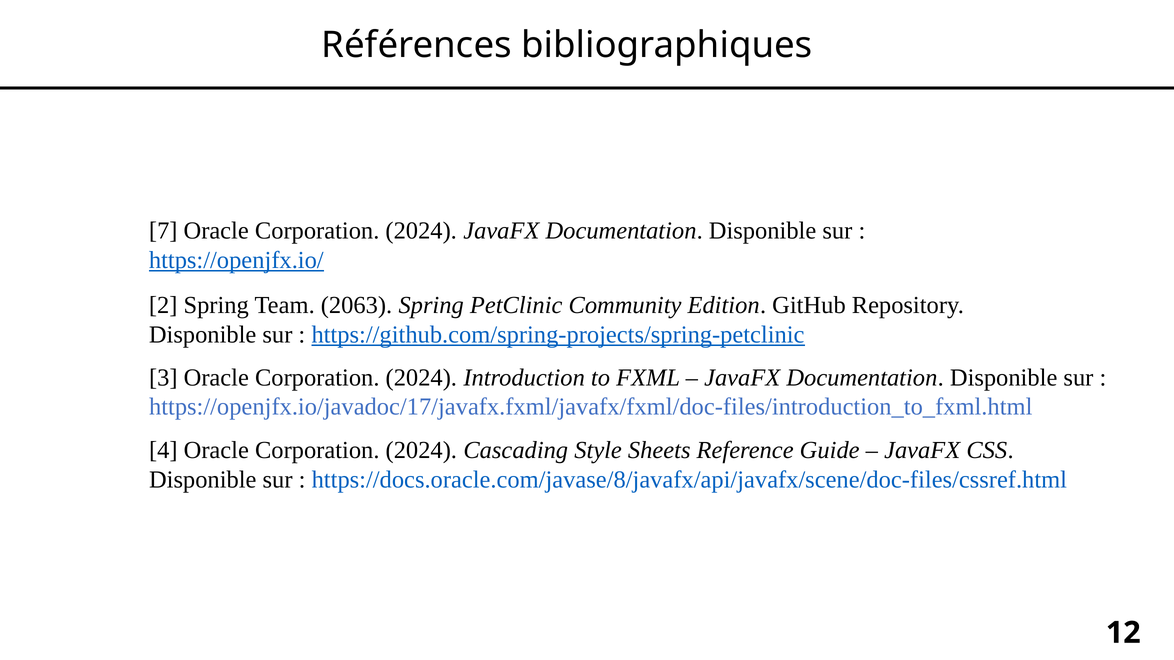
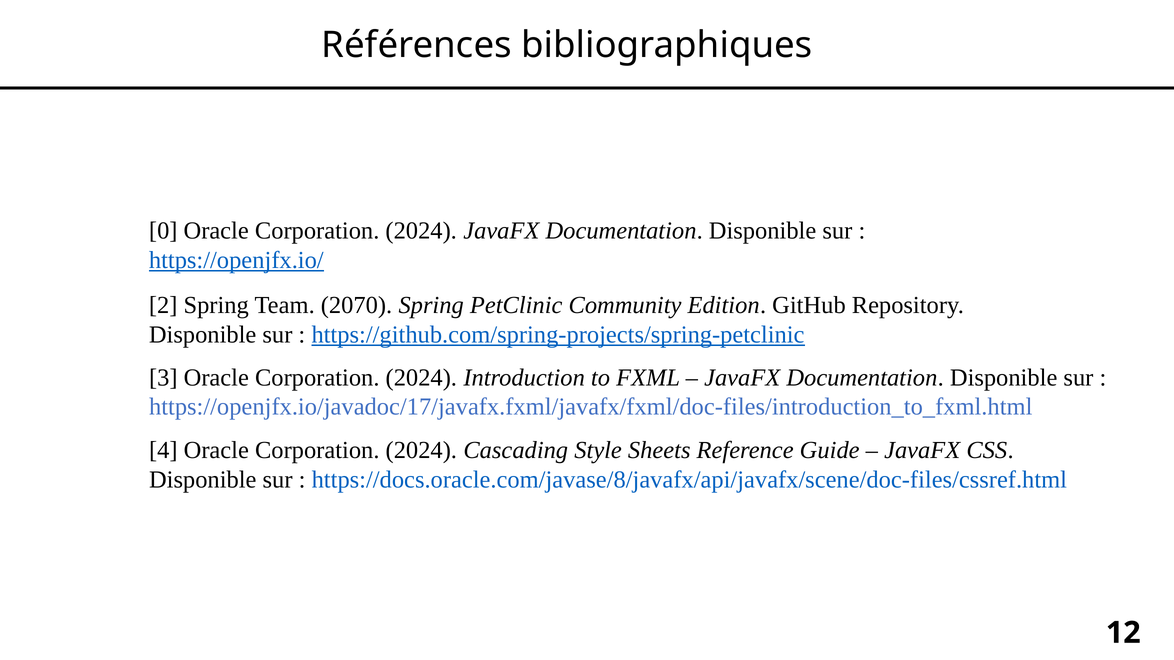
7: 7 -> 0 (163, 231)
2063: 2063 -> 2070 (356, 305)
